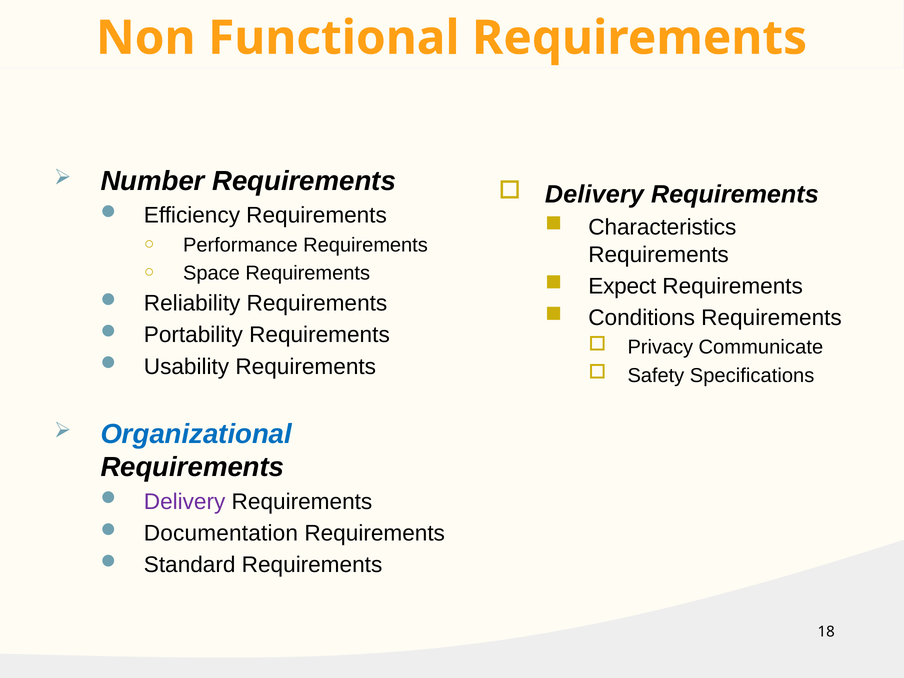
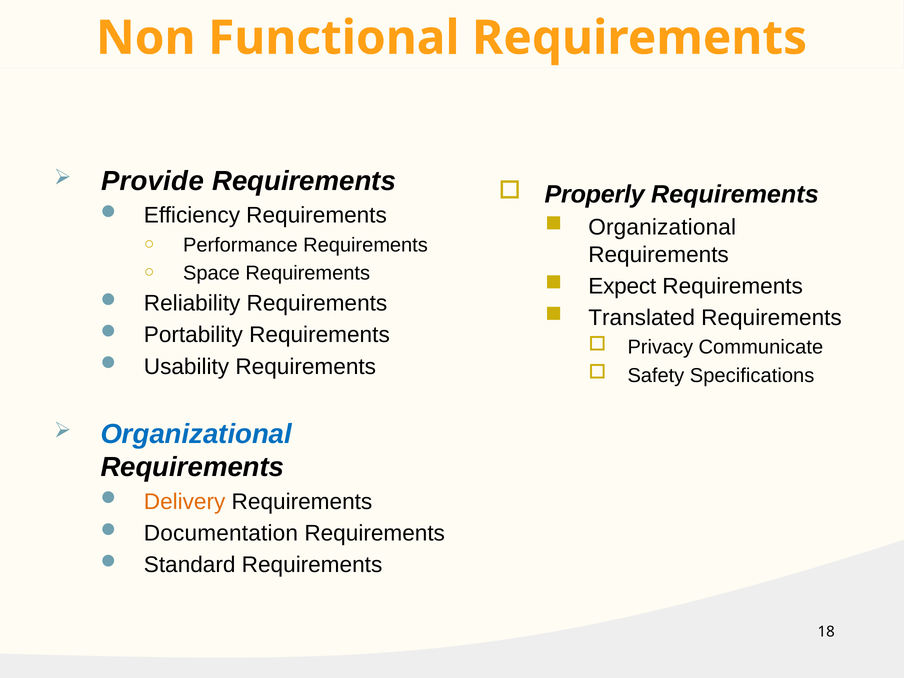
Number: Number -> Provide (152, 181)
Delivery: Delivery -> Properly (595, 195)
Characteristics: Characteristics -> Organizational (662, 228)
Conditions: Conditions -> Translated (642, 318)
Delivery colour: purple -> orange (185, 502)
